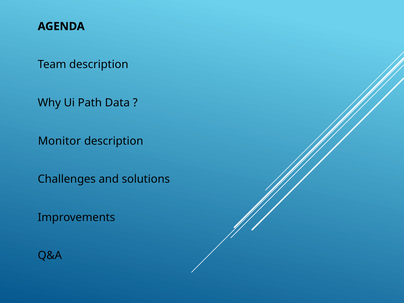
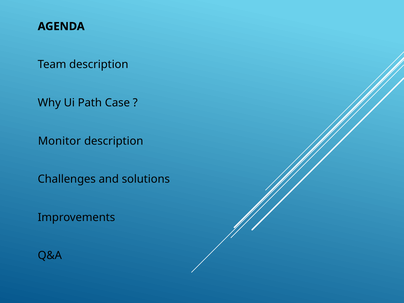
Data: Data -> Case (117, 103)
